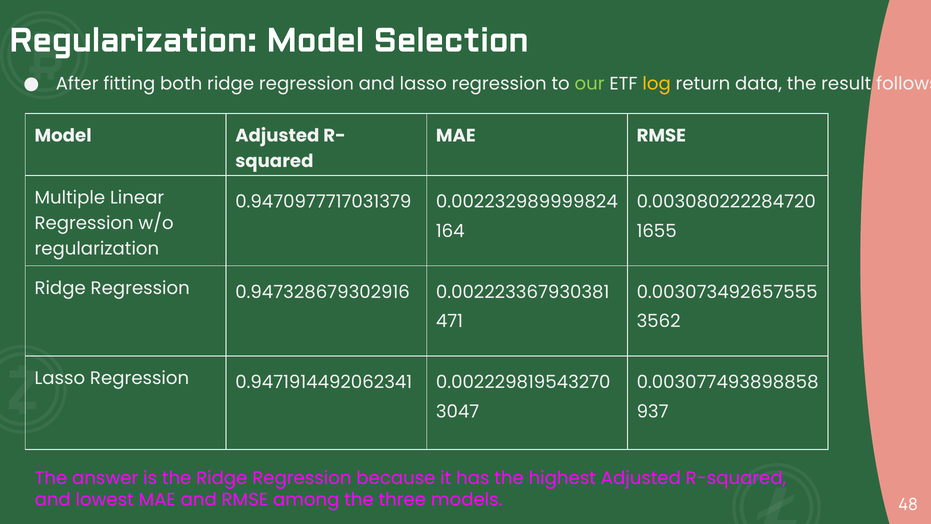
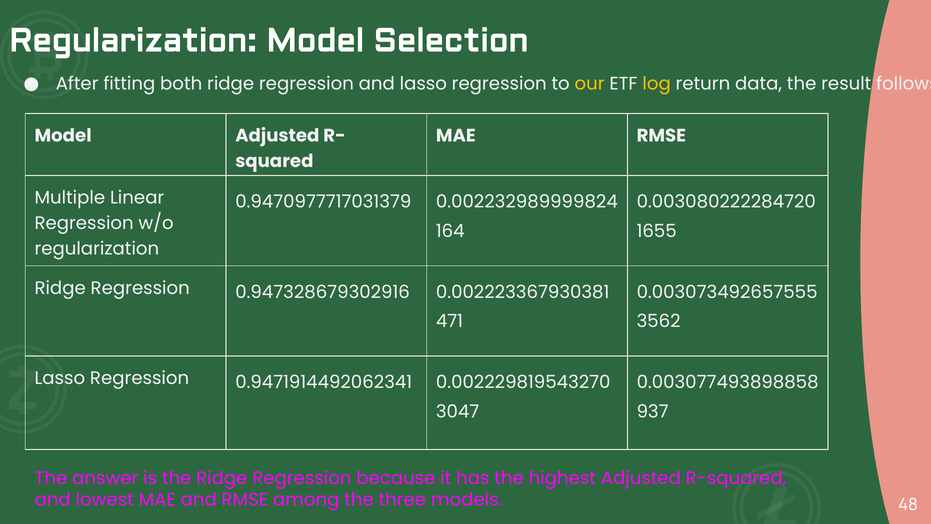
our colour: light green -> yellow (590, 84)
